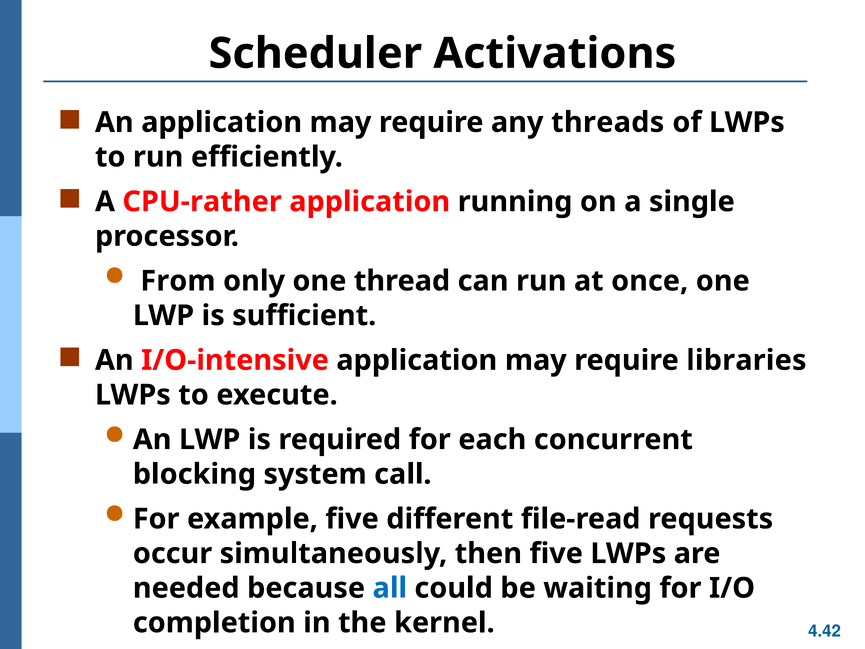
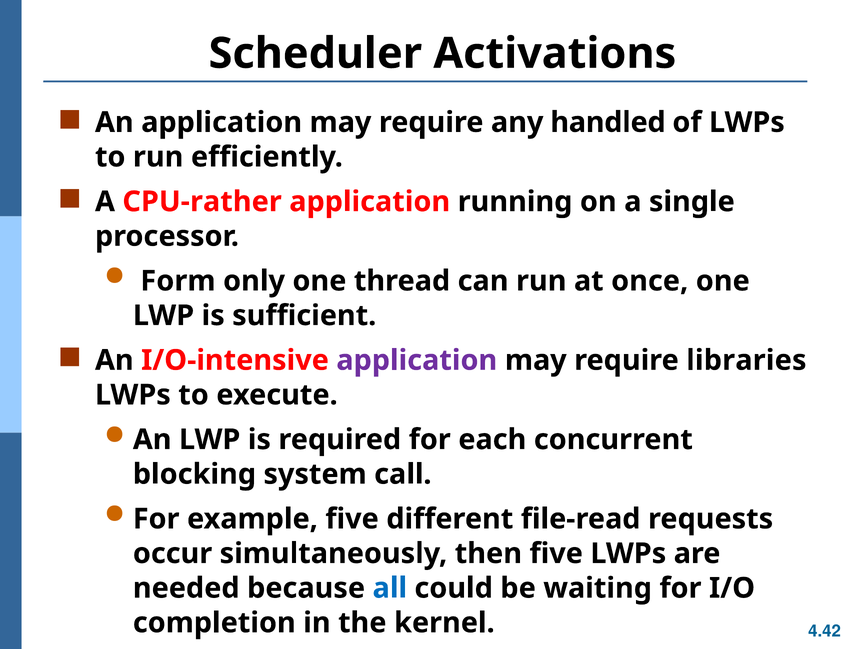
threads: threads -> handled (608, 122)
From: From -> Form (178, 281)
application colour: black -> purple (417, 360)
